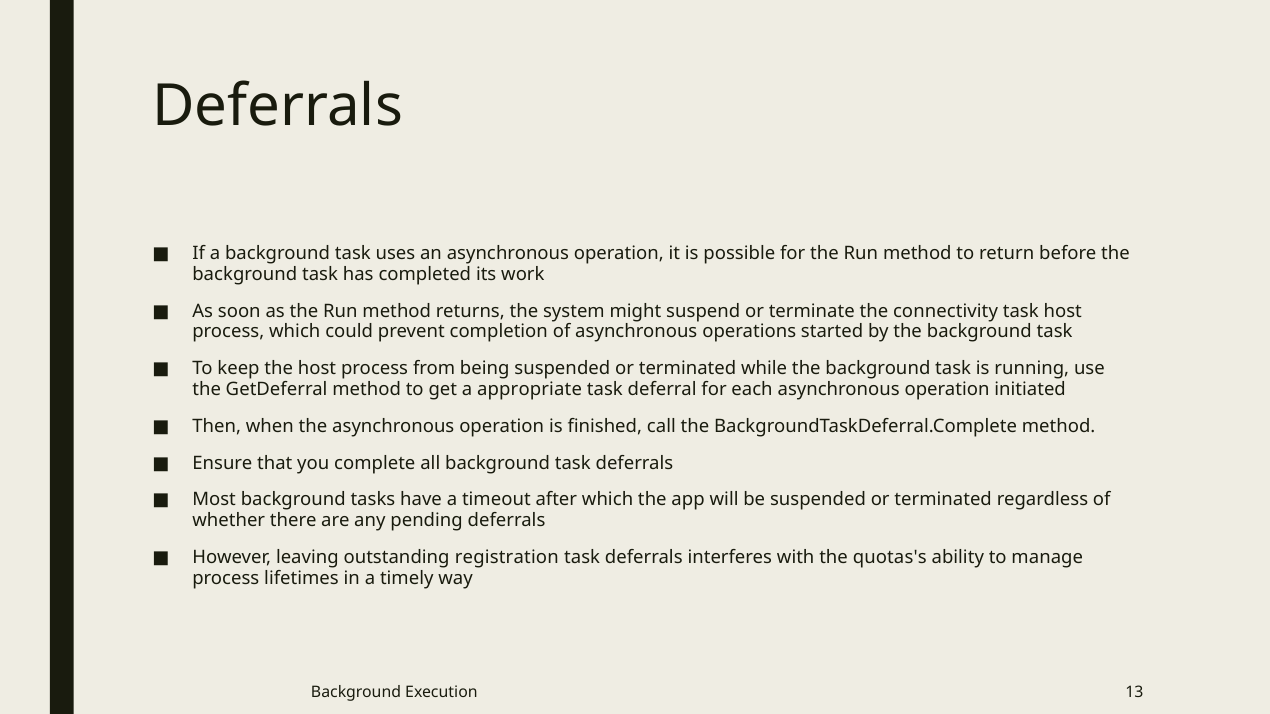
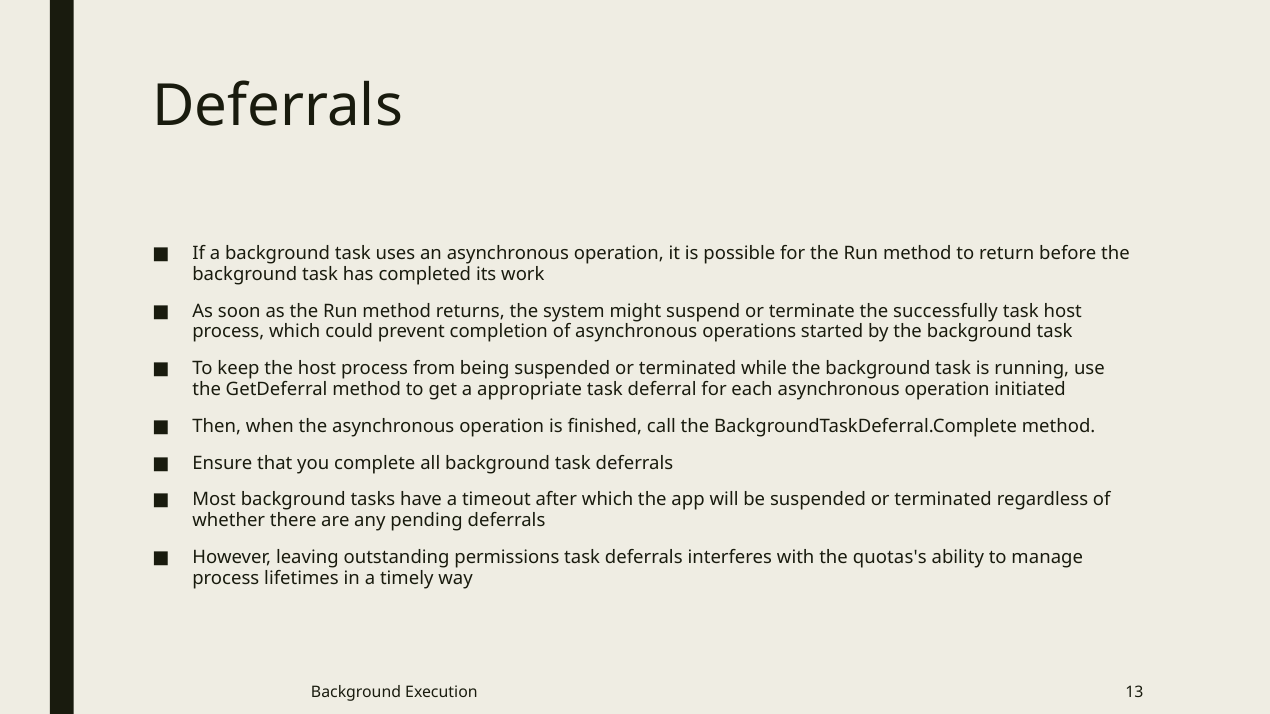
connectivity: connectivity -> successfully (945, 311)
registration: registration -> permissions (507, 558)
